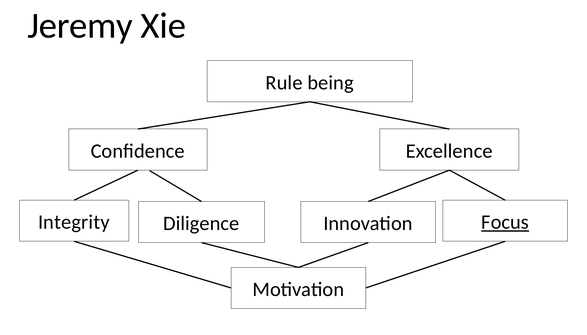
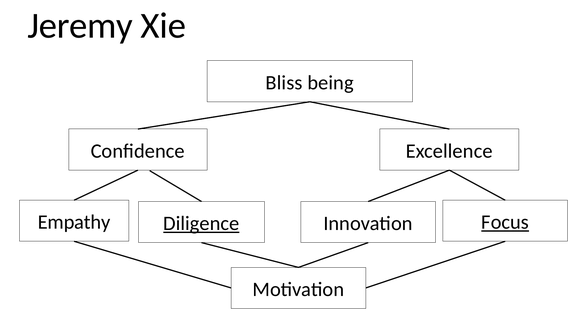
Rule: Rule -> Bliss (284, 83)
Integrity: Integrity -> Empathy (74, 222)
Diligence underline: none -> present (201, 224)
